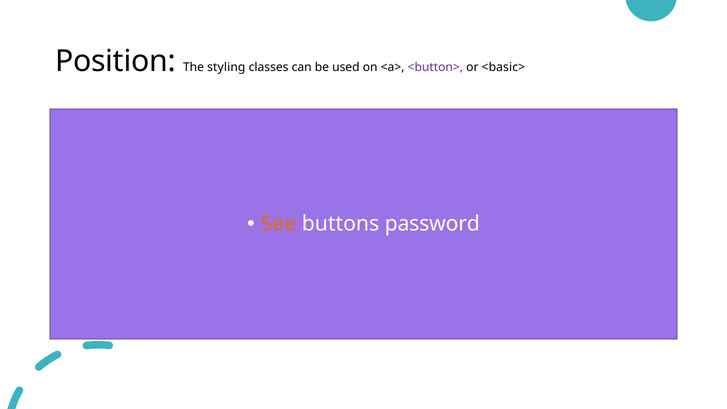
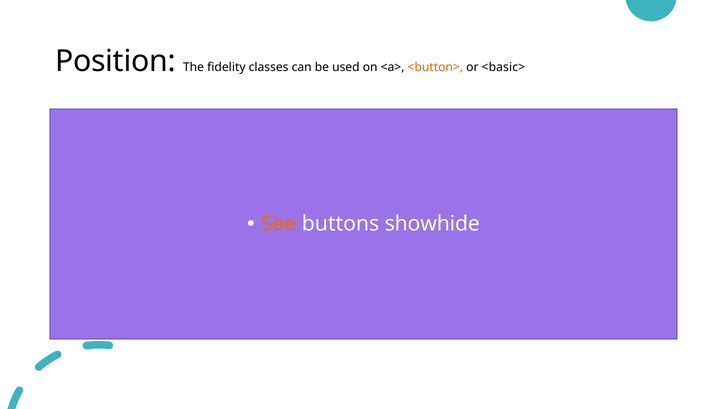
styling: styling -> fidelity (226, 67)
<button> colour: purple -> orange (435, 67)
password: password -> showhide (432, 224)
